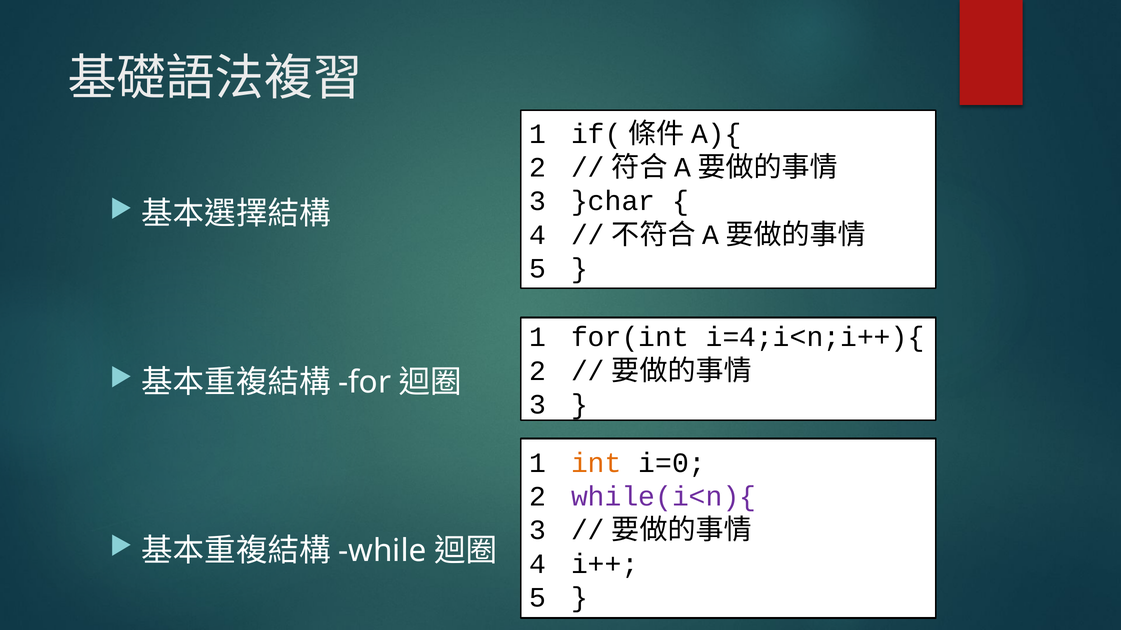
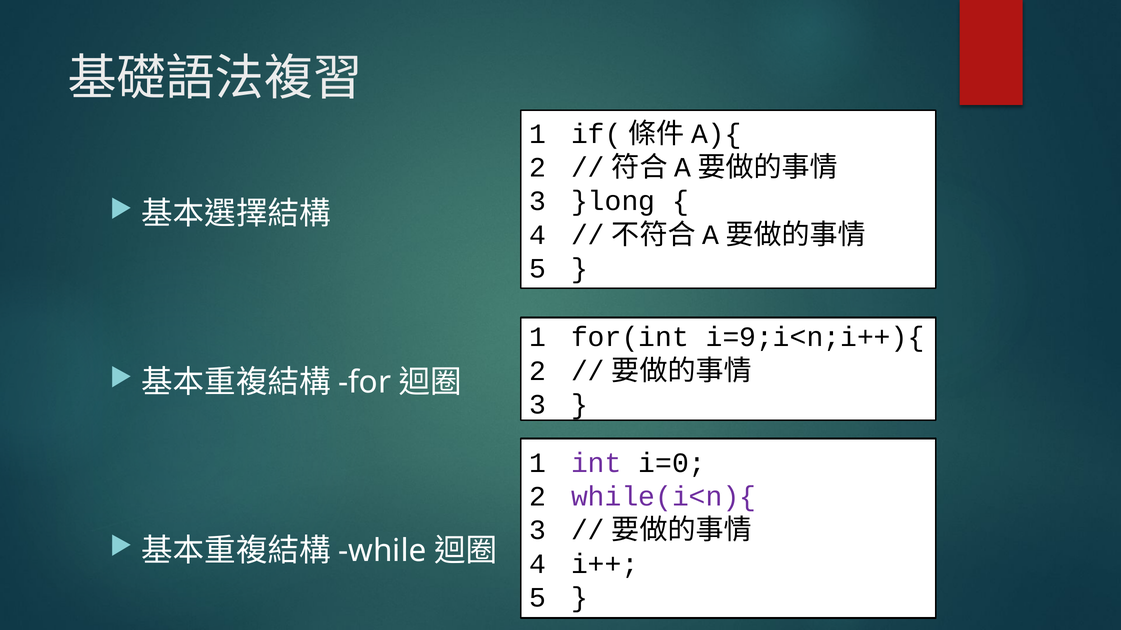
}char: }char -> }long (613, 201)
i=4;i<n;i++){: i=4;i<n;i++){ -> i=9;i<n;i++){ (815, 338)
int colour: orange -> purple (596, 463)
